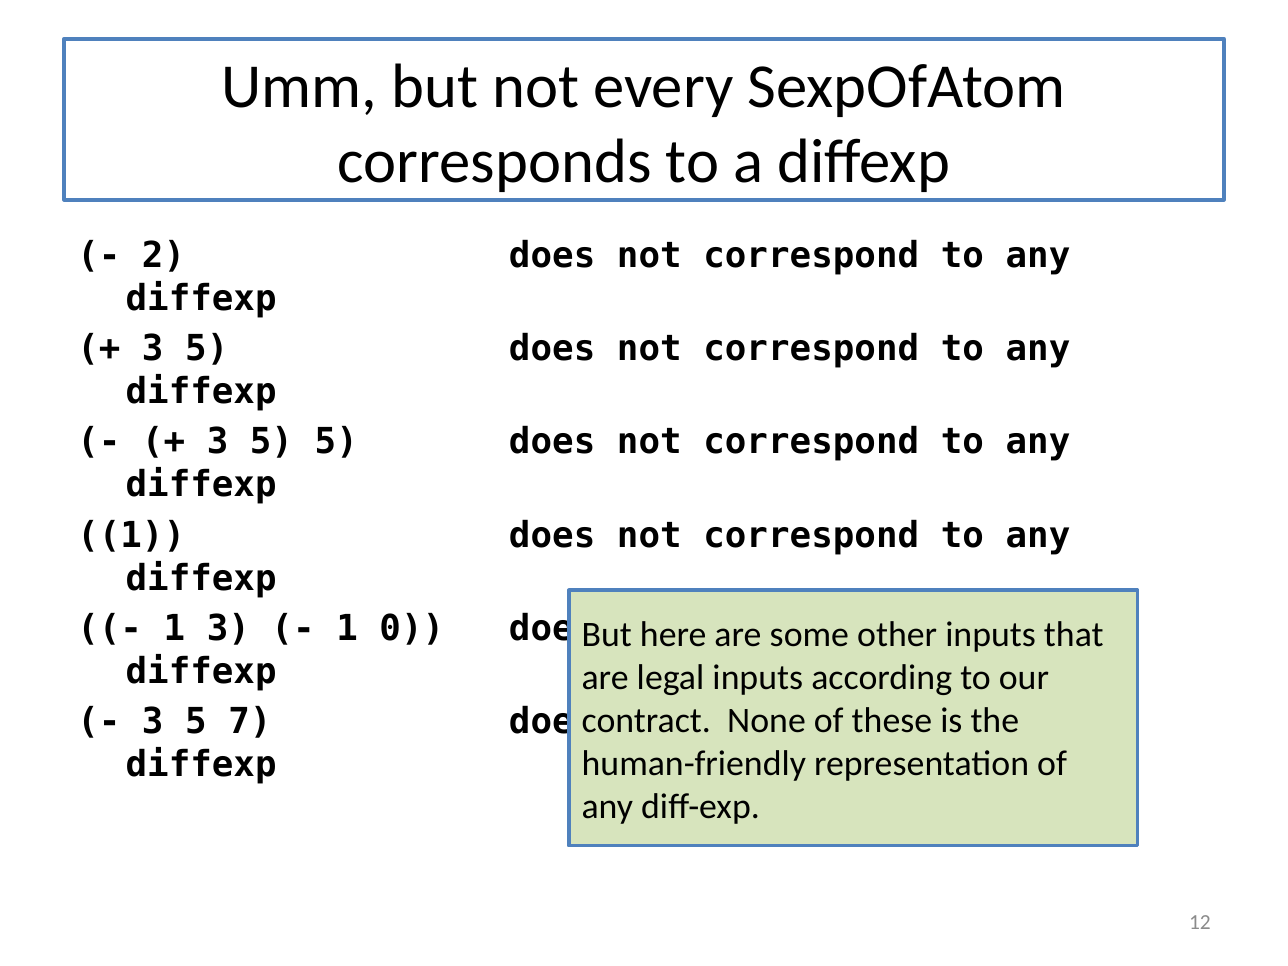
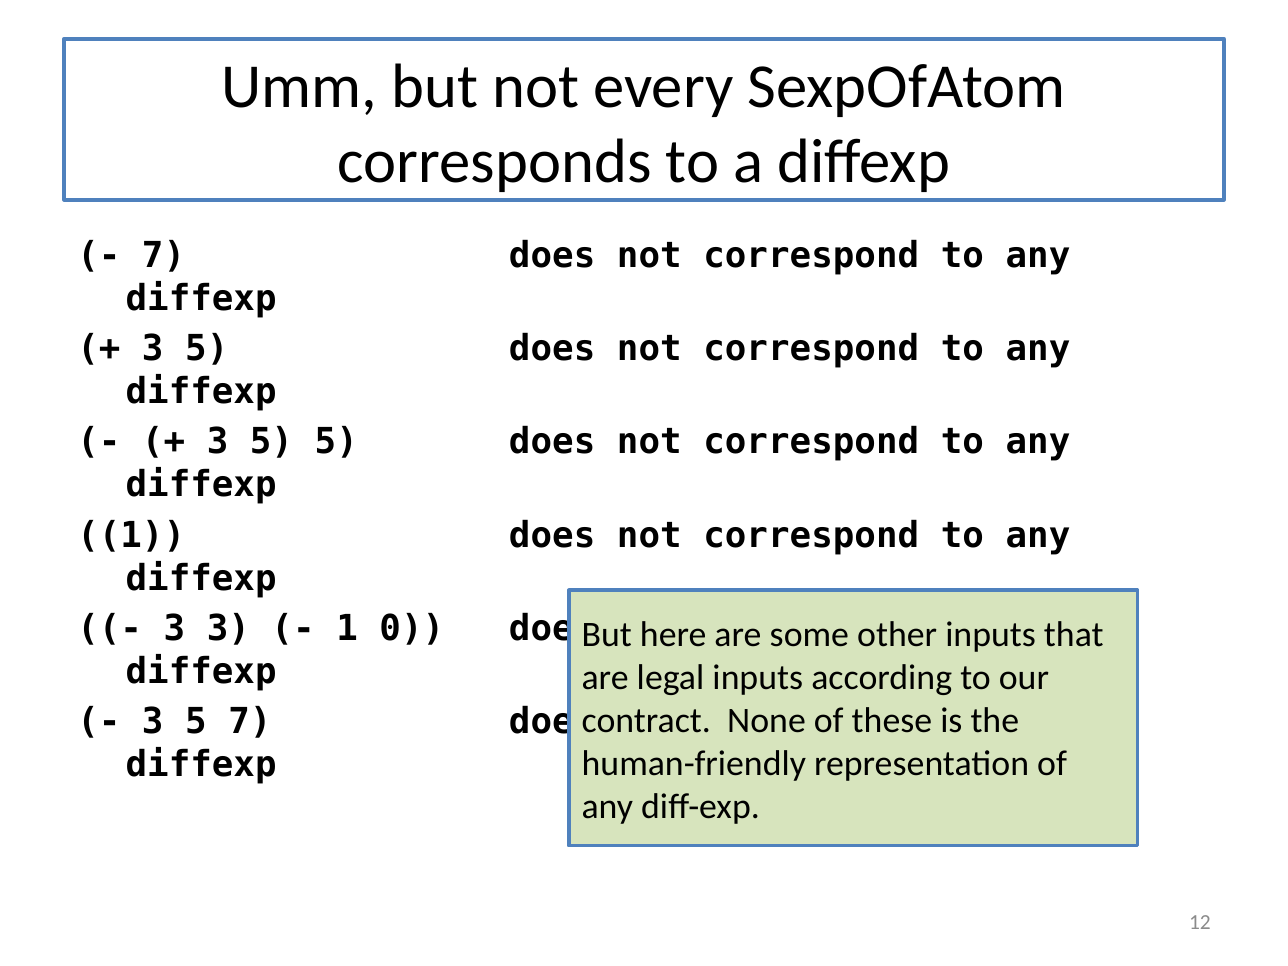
2: 2 -> 7 (164, 256)
1: 1 -> 3 (174, 628)
